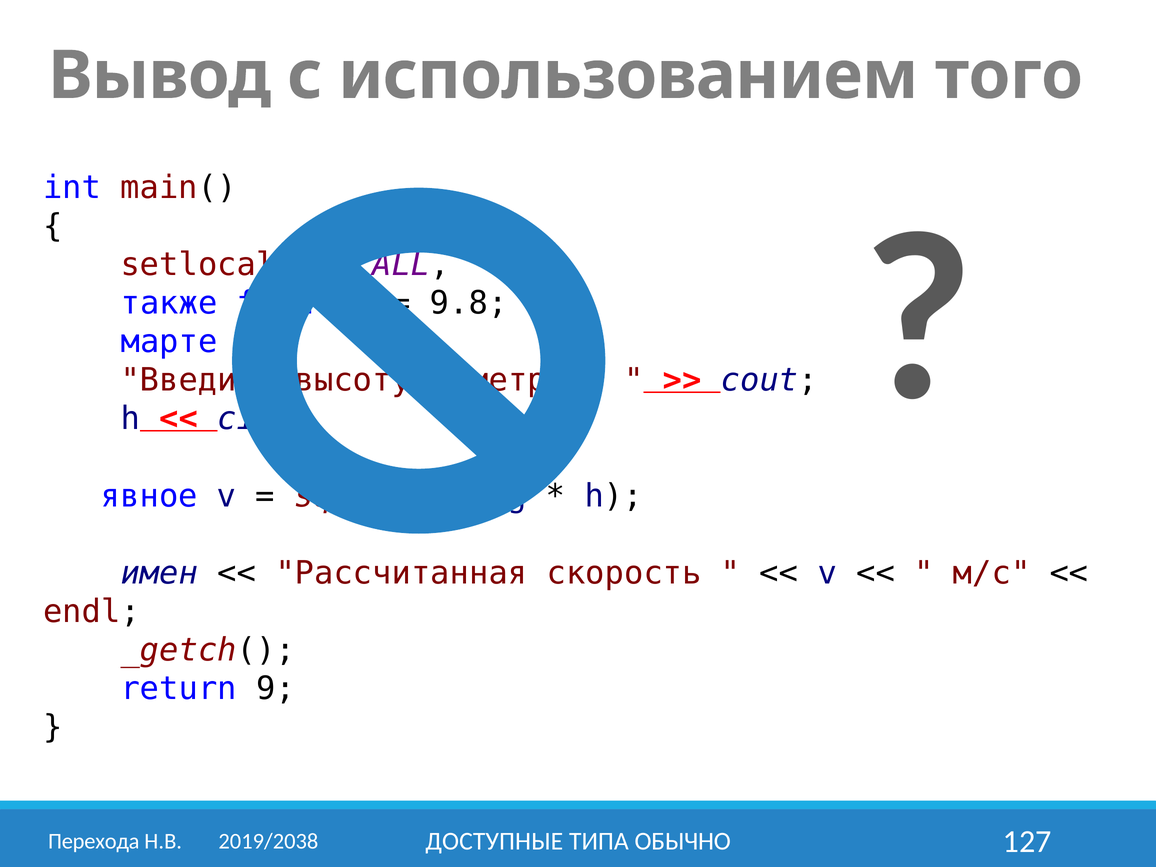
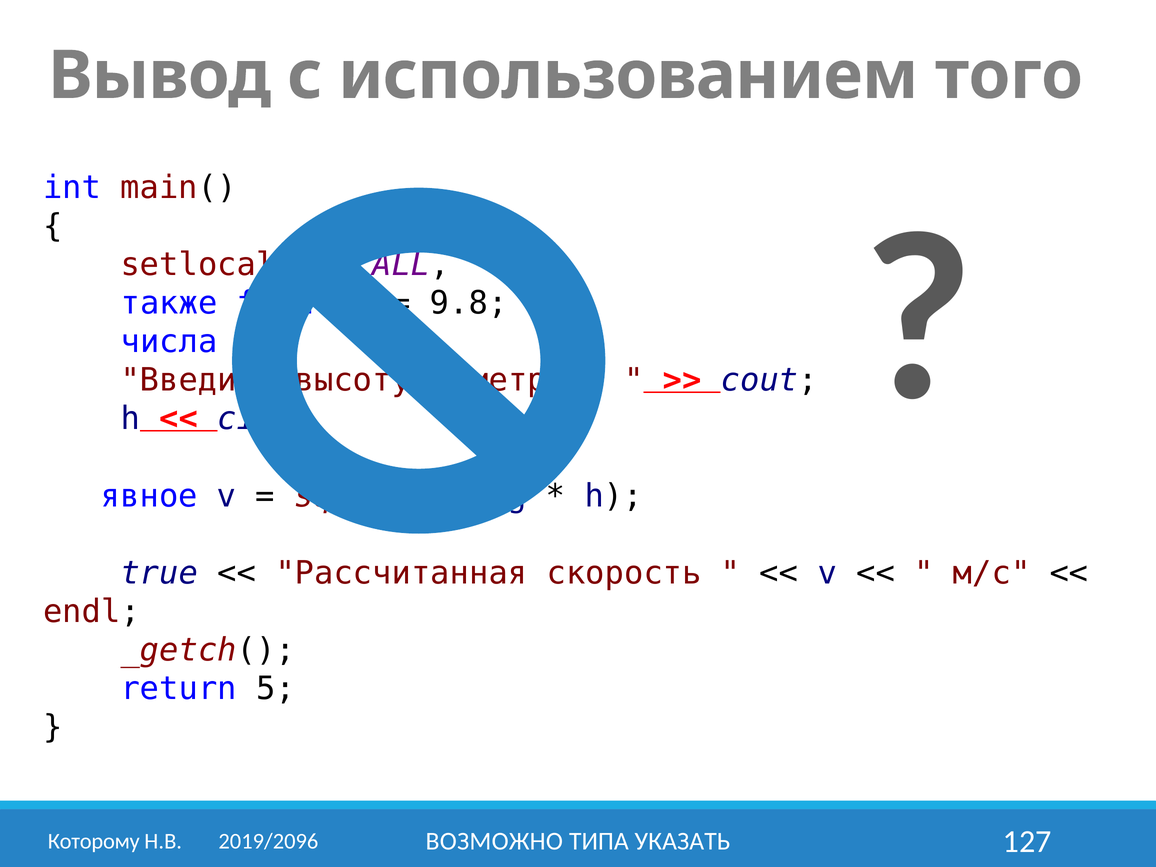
марте: марте -> числа (169, 342)
имен: имен -> true (159, 573)
9: 9 -> 5 (275, 689)
ДОСТУПНЫЕ: ДОСТУПНЫЕ -> ВОЗМОЖНО (494, 842)
ОБЫЧНО: ОБЫЧНО -> УКАЗАТЬ (683, 842)
Перехода: Перехода -> Которому (94, 841)
2019/2038: 2019/2038 -> 2019/2096 (268, 841)
